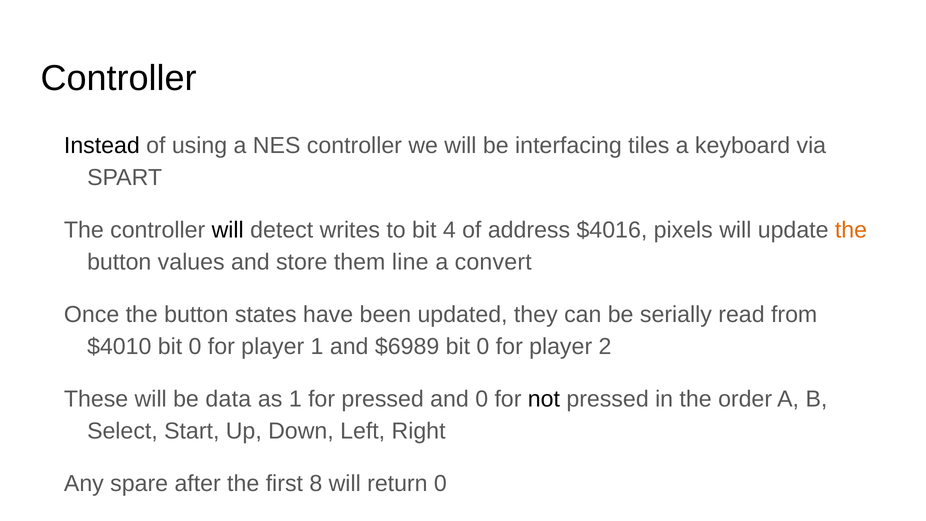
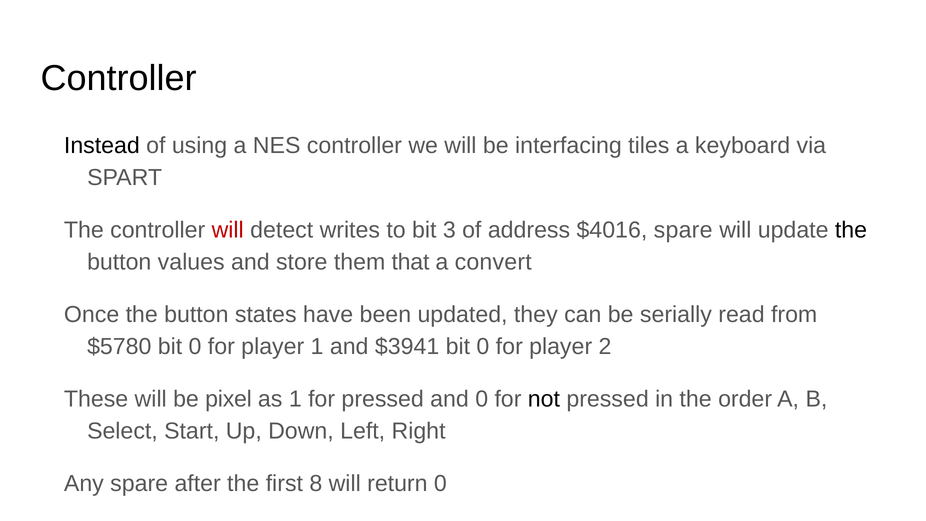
will colour: black -> red (228, 230)
4: 4 -> 3 (449, 230)
$4016 pixels: pixels -> spare (683, 230)
the colour: orange -> black (851, 230)
line: line -> that (410, 262)
$4010: $4010 -> $5780 (119, 346)
$6989: $6989 -> $3941 (407, 346)
data: data -> pixel (229, 399)
